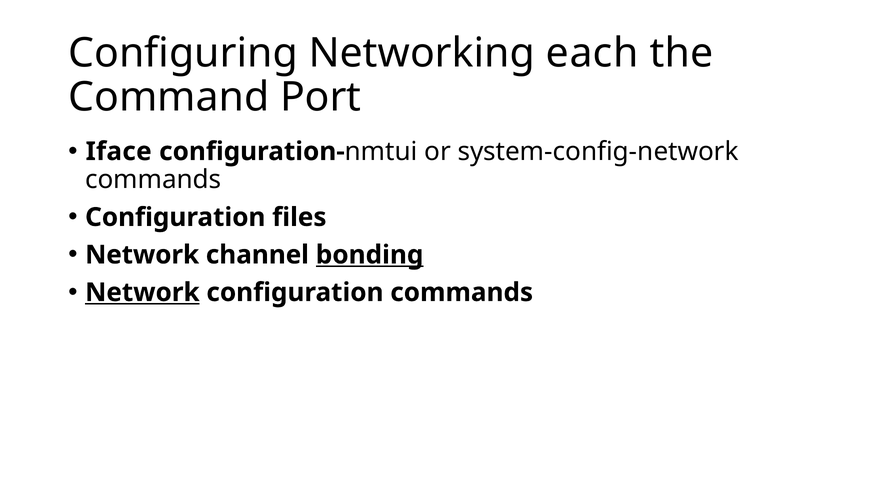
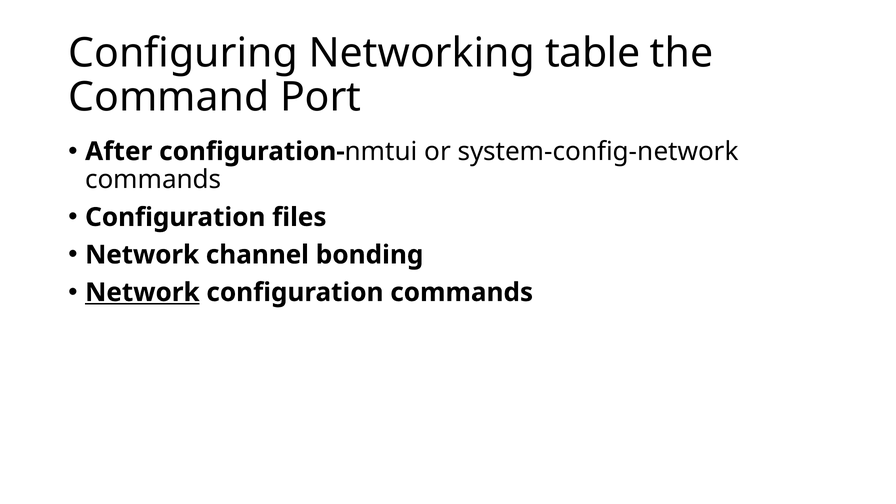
each: each -> table (593, 53)
Iface: Iface -> After (119, 151)
bonding underline: present -> none (370, 255)
